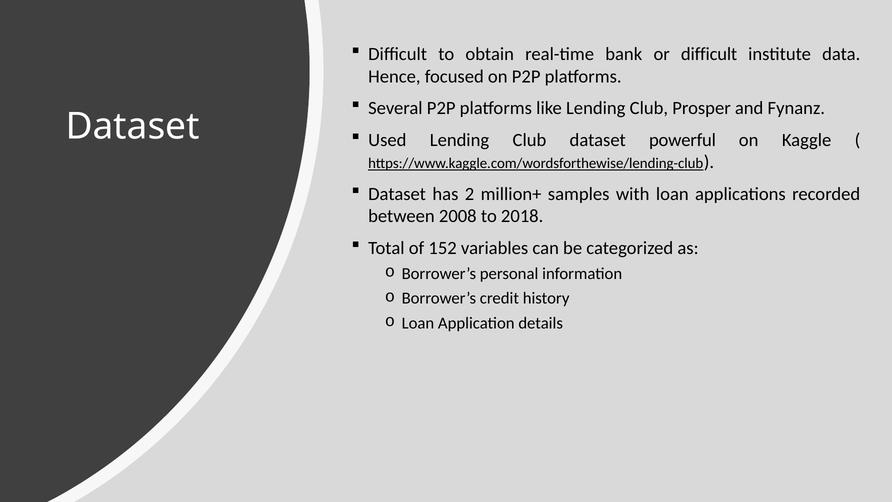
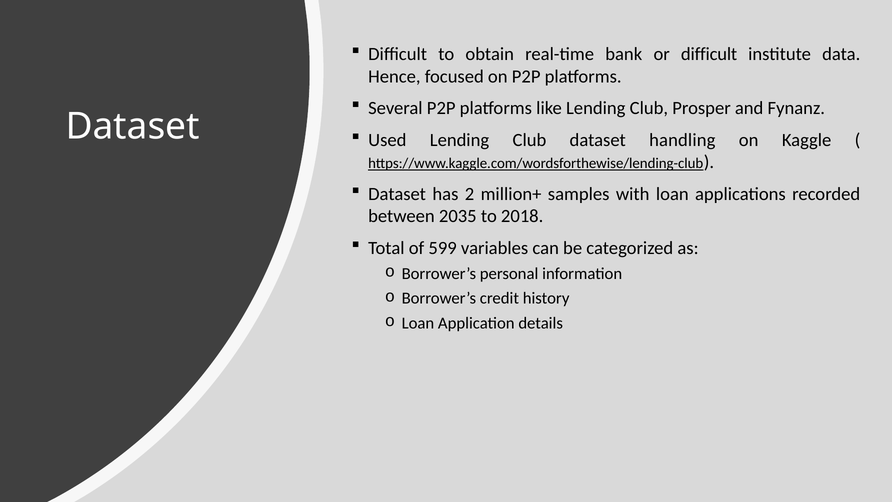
powerful: powerful -> handling (682, 140)
2008: 2008 -> 2035 (458, 216)
152: 152 -> 599 (443, 248)
